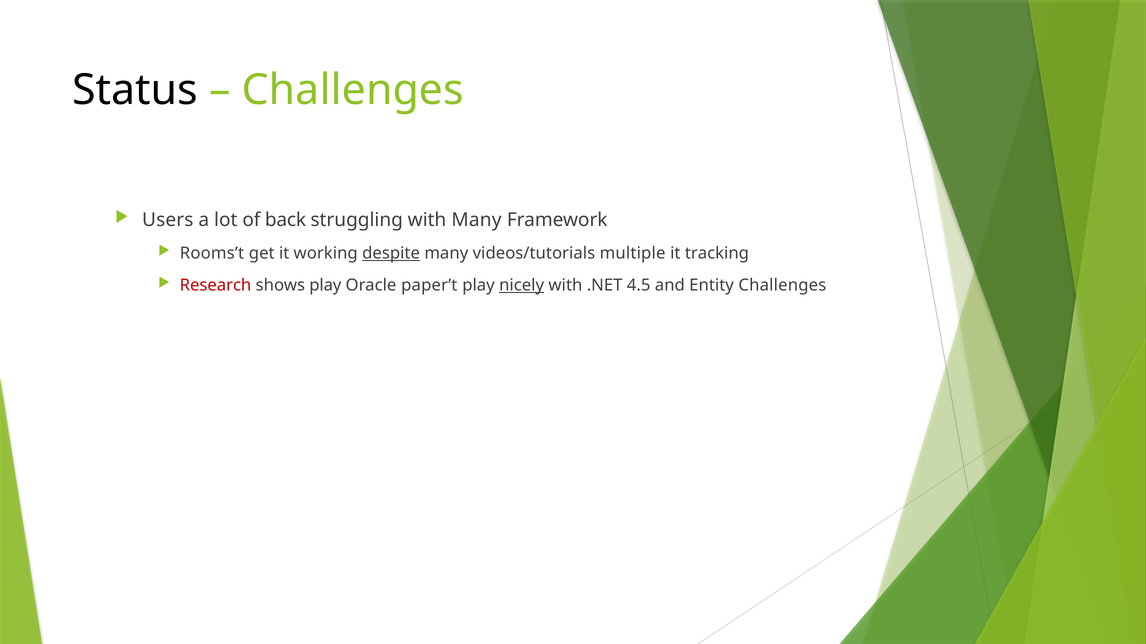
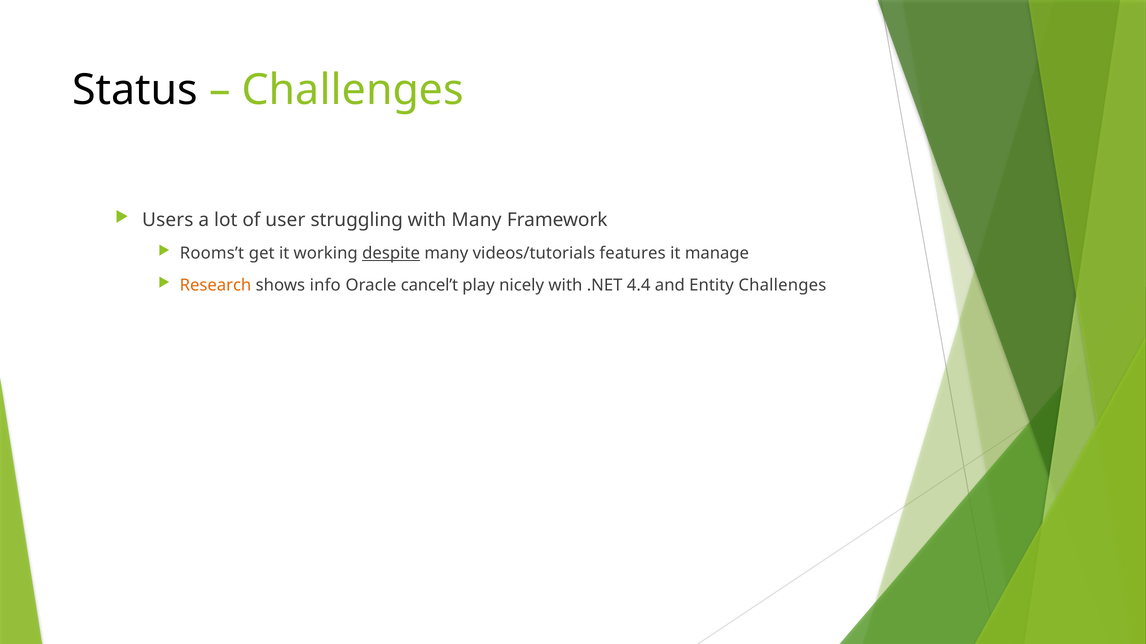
back: back -> user (285, 220)
multiple: multiple -> features (633, 253)
tracking: tracking -> manage (717, 253)
Research colour: red -> orange (216, 285)
shows play: play -> info (325, 285)
paper’t: paper’t -> cancel’t (429, 285)
nicely underline: present -> none (522, 285)
4.5: 4.5 -> 4.4 (639, 285)
